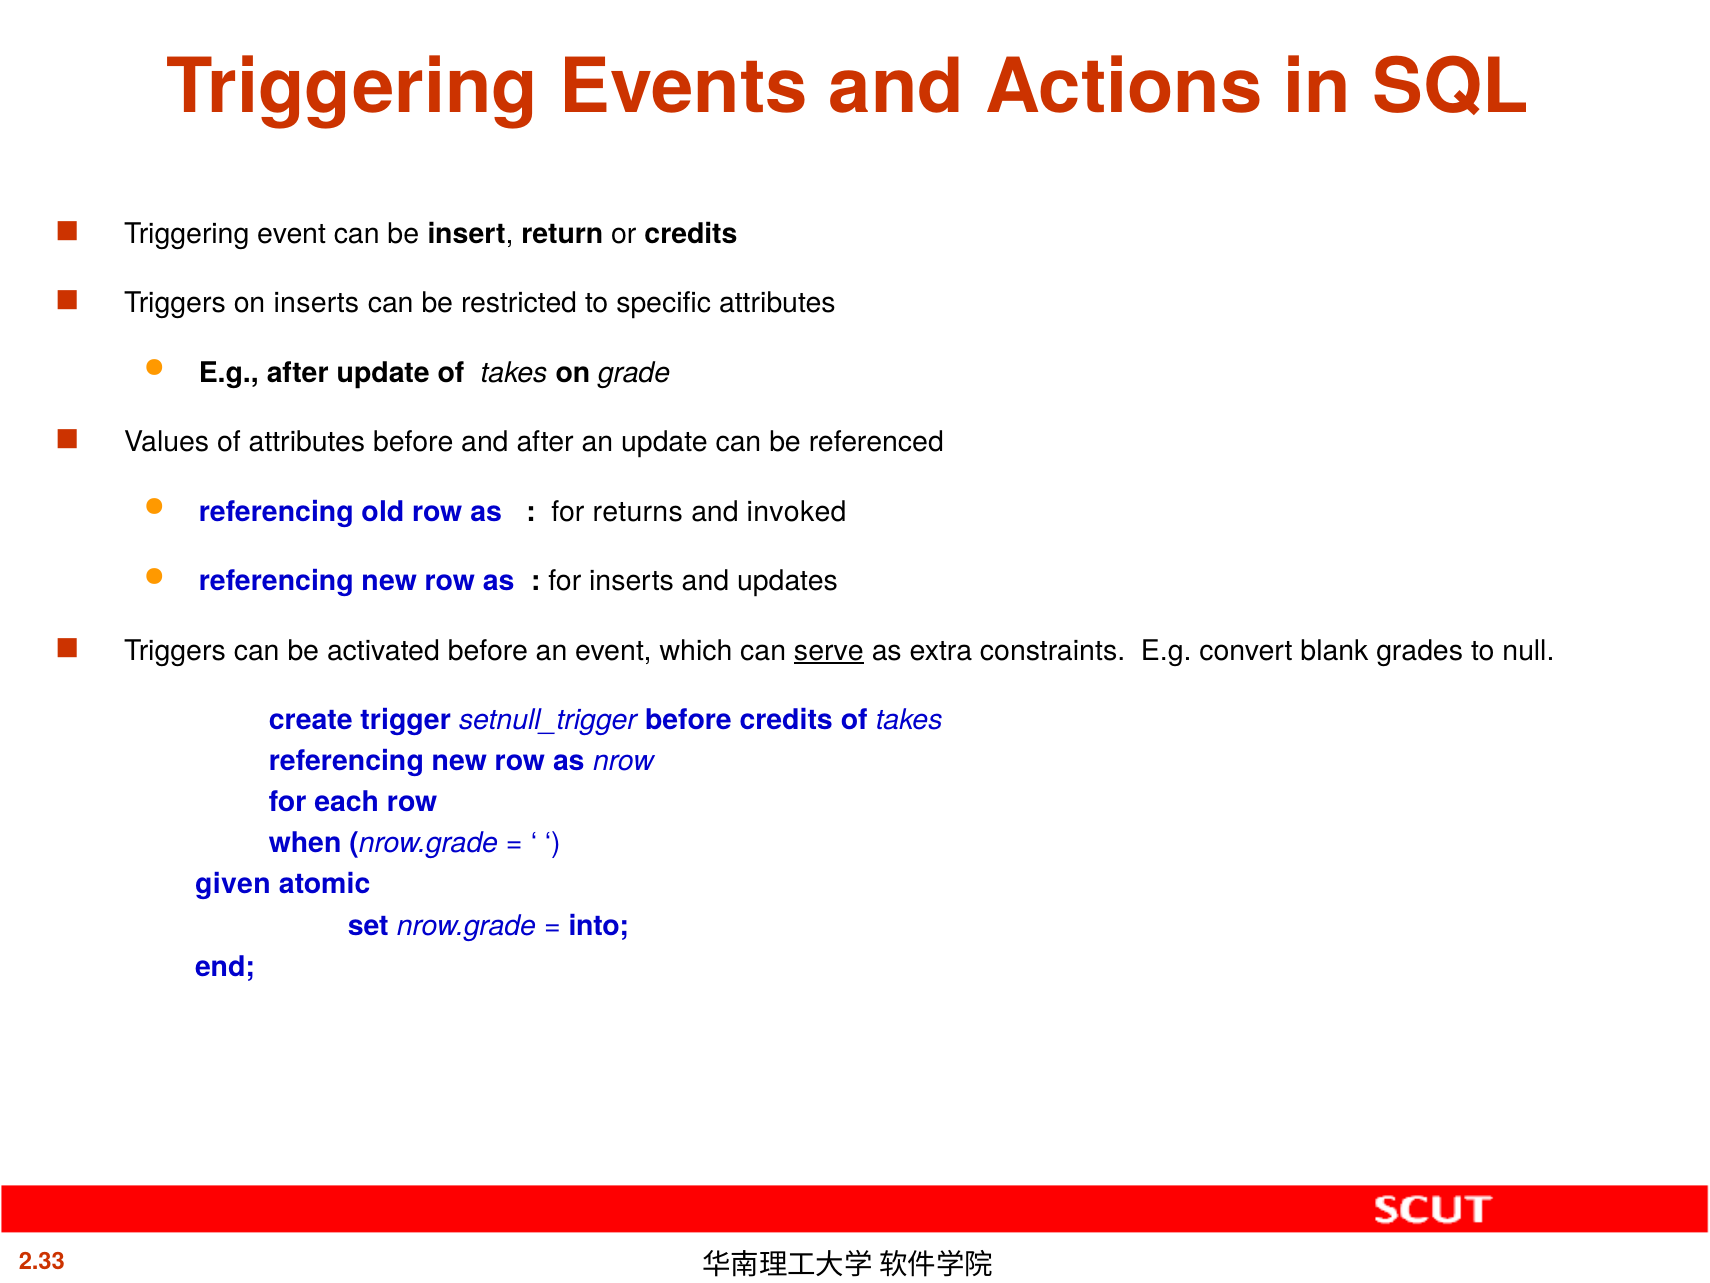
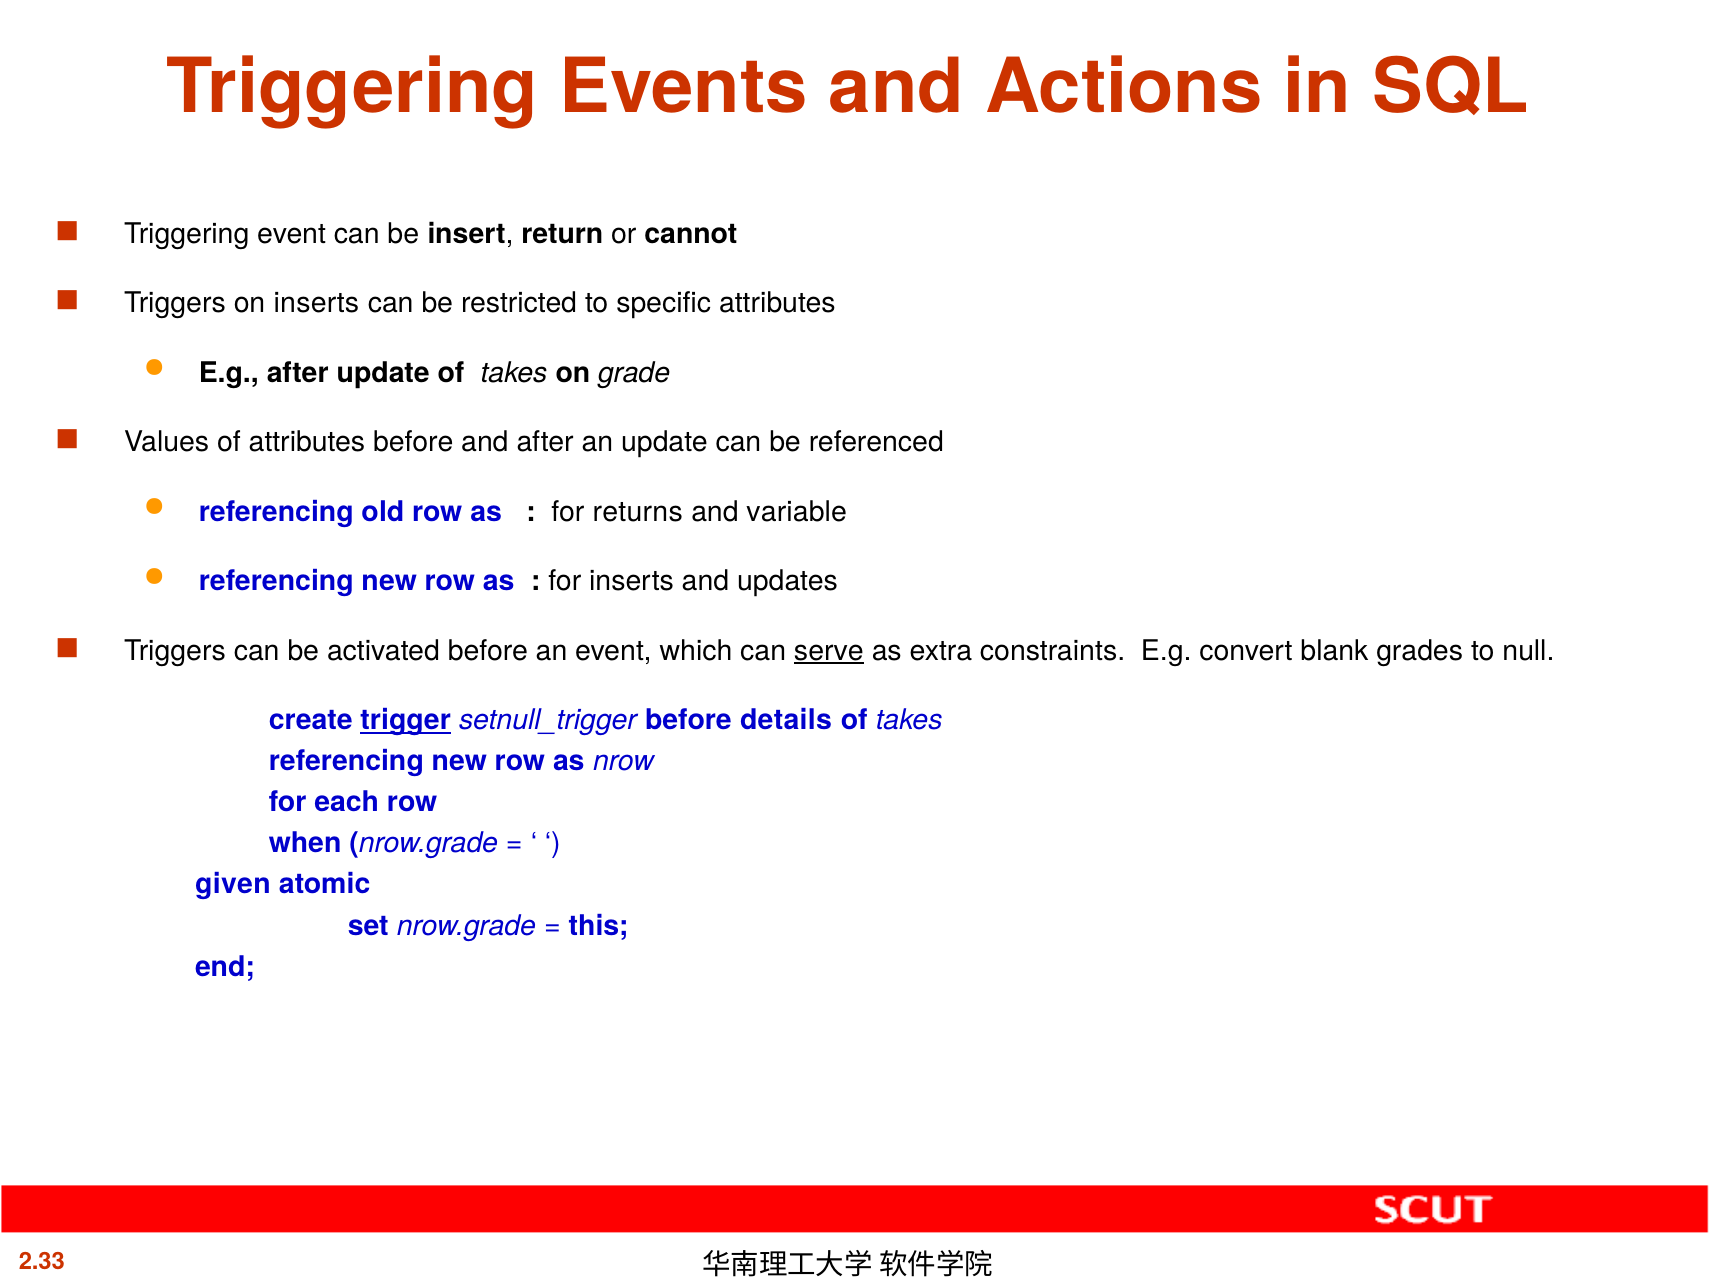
or credits: credits -> cannot (691, 234)
invoked: invoked -> variable (797, 512)
trigger underline: none -> present (406, 720)
before credits: credits -> details (786, 720)
into: into -> this (599, 925)
